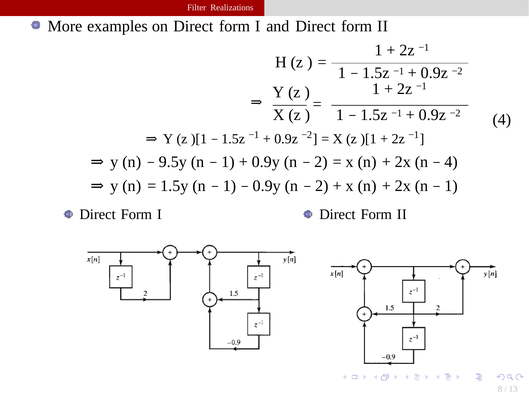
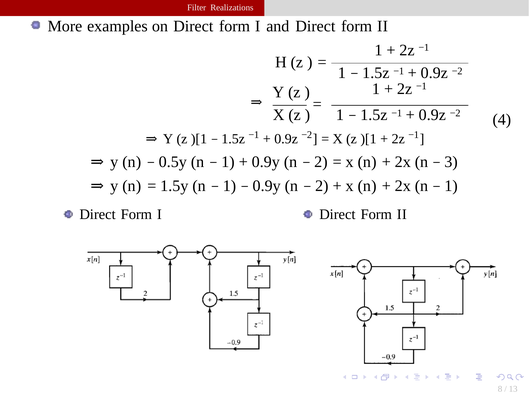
9.5y: 9.5y -> 0.5y (173, 162)
4: 4 -> 3 (451, 162)
